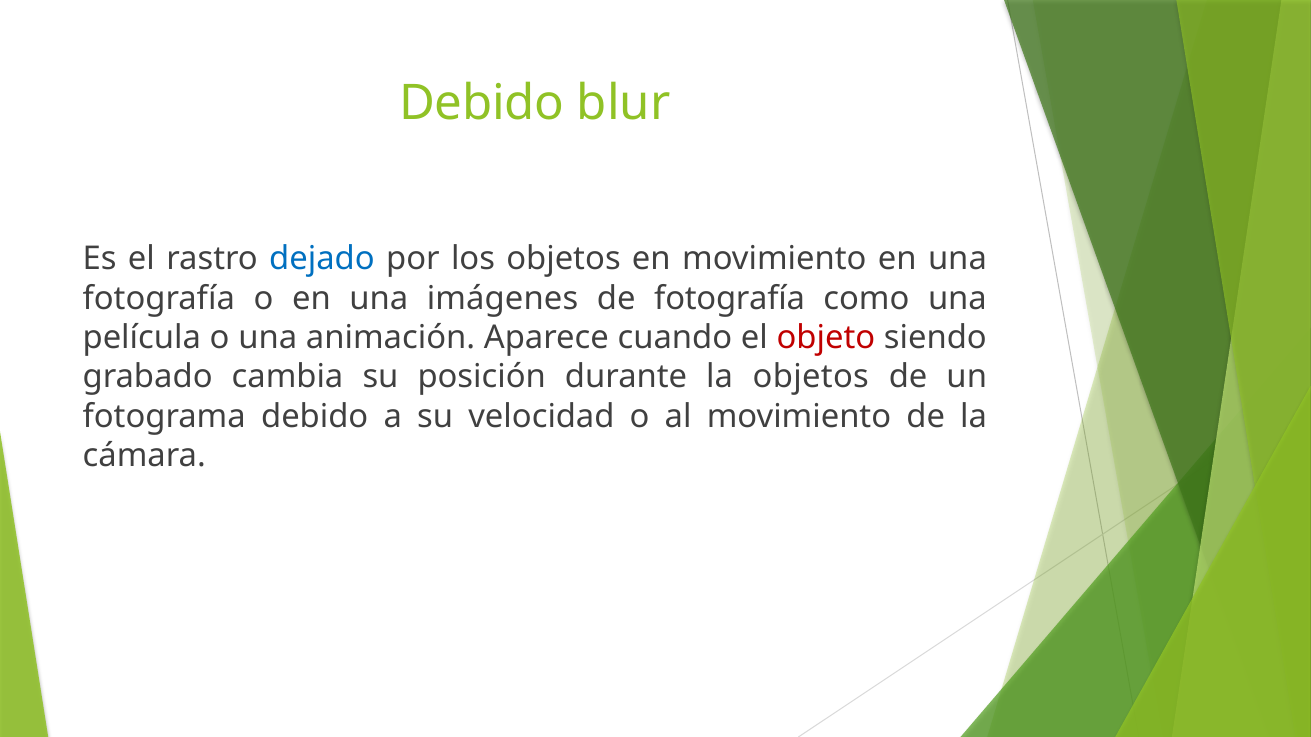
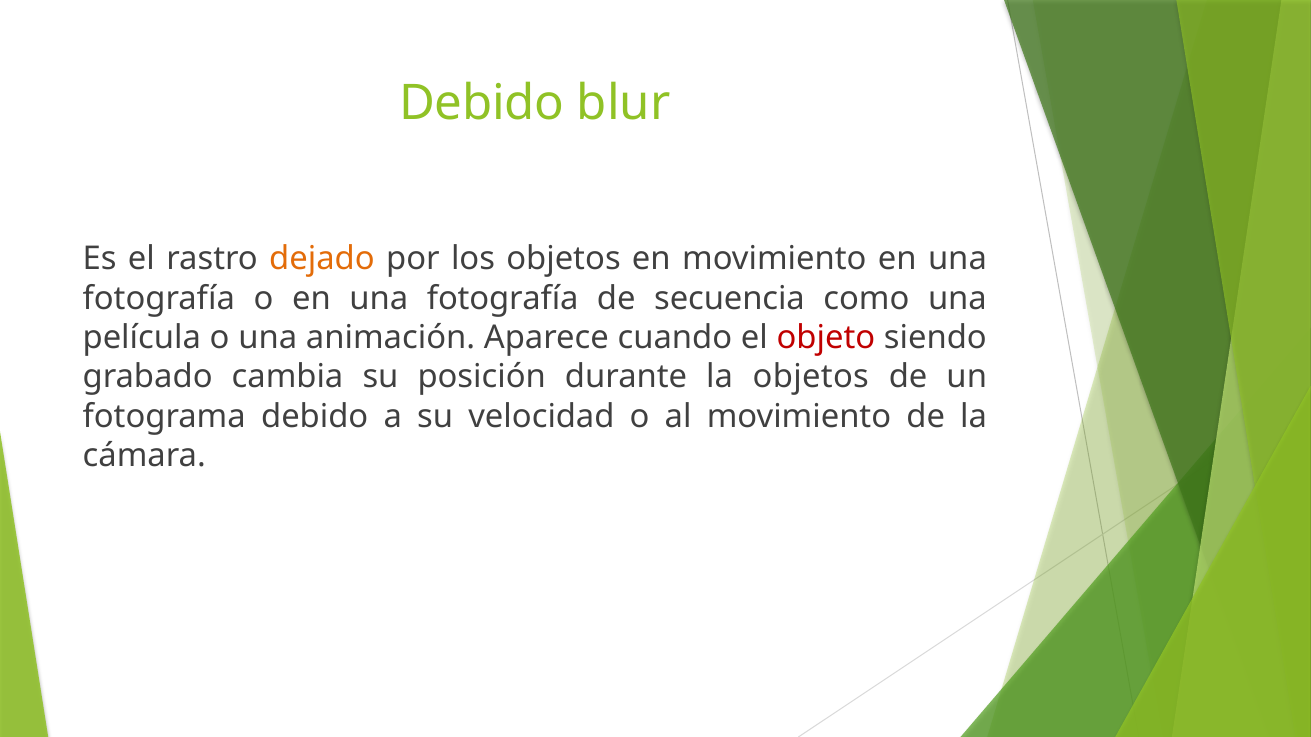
dejado colour: blue -> orange (322, 259)
o en una imágenes: imágenes -> fotografía (503, 299)
de fotografía: fotografía -> secuencia (730, 299)
